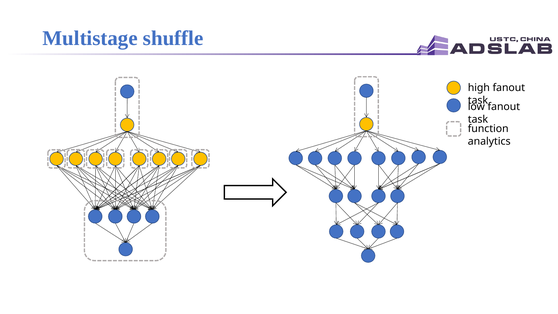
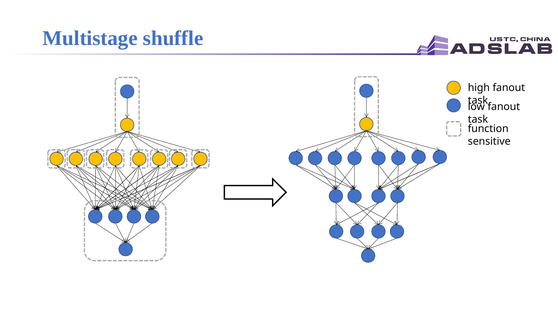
analytics: analytics -> sensitive (489, 141)
